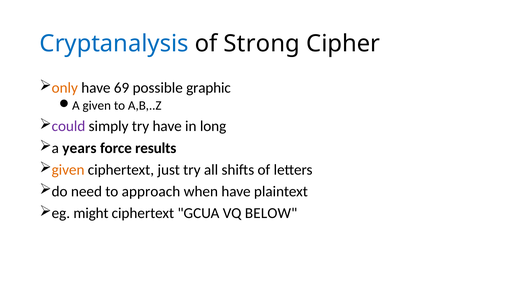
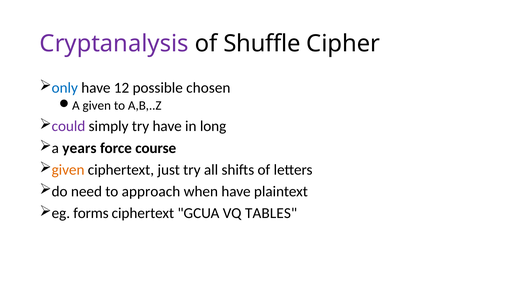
Cryptanalysis colour: blue -> purple (114, 44)
Strong: Strong -> Shuffle (262, 44)
only colour: orange -> blue (65, 88)
69: 69 -> 12 (122, 88)
graphic: graphic -> chosen (208, 88)
results: results -> course (156, 148)
might: might -> forms (91, 214)
BELOW: BELOW -> TABLES (271, 214)
